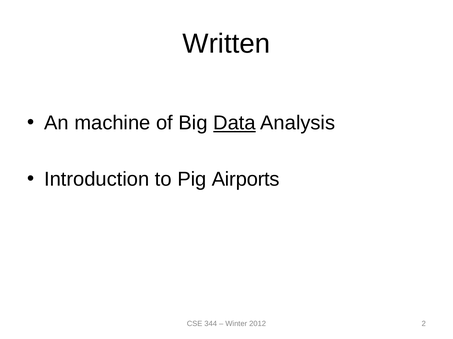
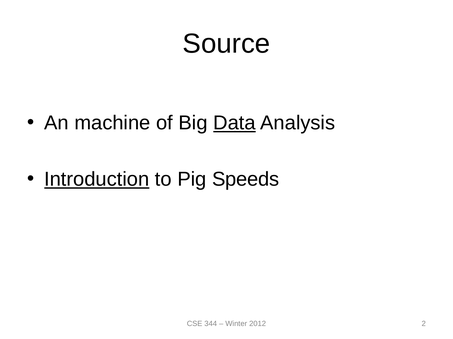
Written: Written -> Source (226, 44)
Introduction underline: none -> present (97, 180)
Airports: Airports -> Speeds (246, 180)
